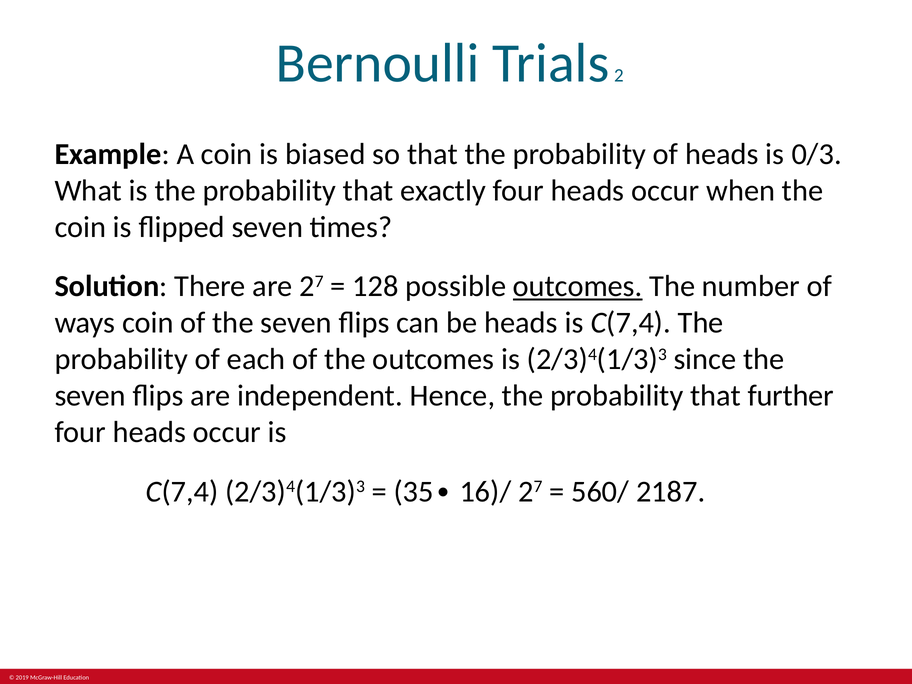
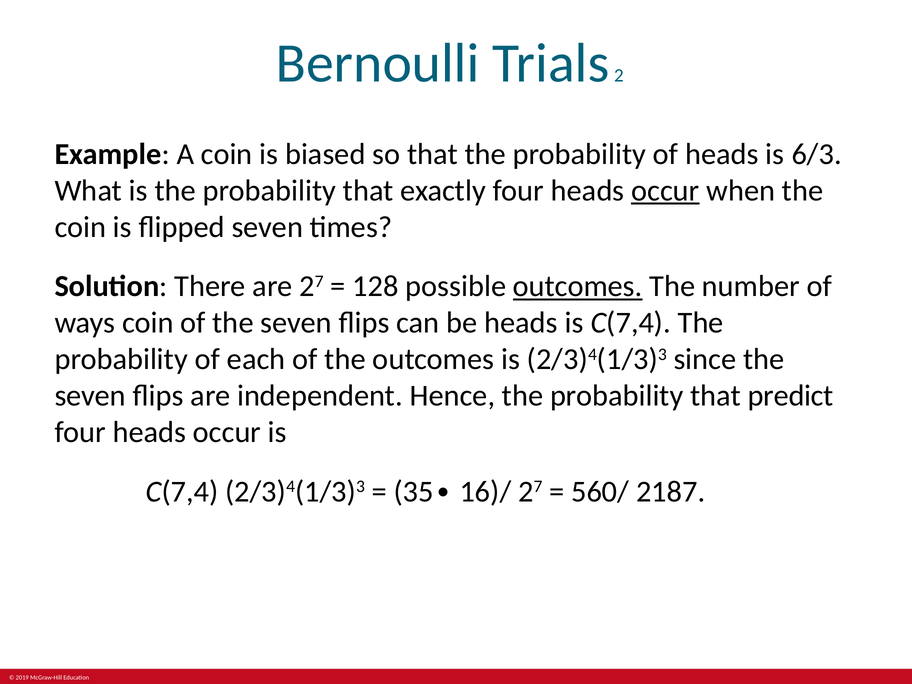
0/3: 0/3 -> 6/3 (817, 154)
occur underline: none -> present (665, 191)
further: further -> predict (791, 396)
